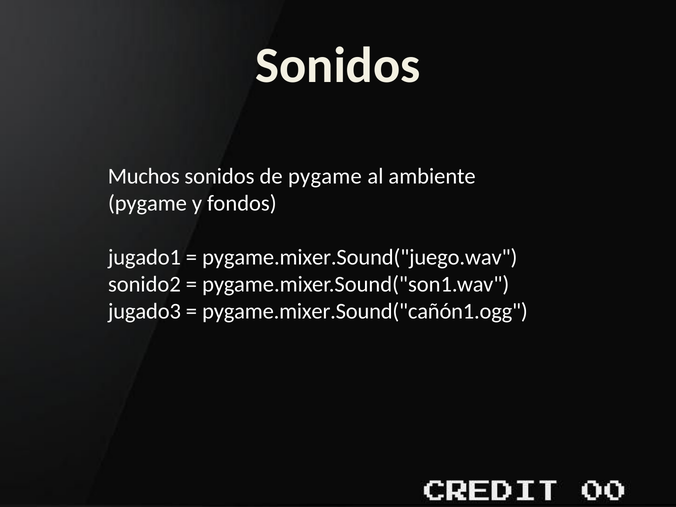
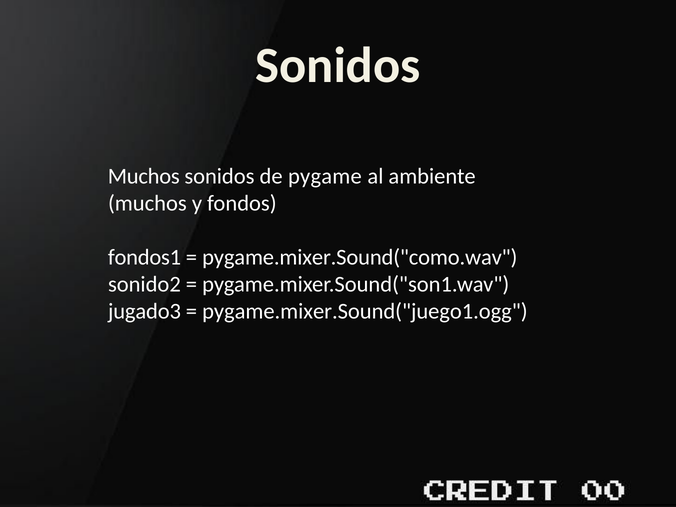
pygame: pygame -> muchos (147, 203)
jugado1: jugado1 -> fondos1 (145, 257)
pygame.mixer.Sound("juego.wav: pygame.mixer.Sound("juego.wav -> pygame.mixer.Sound("como.wav (360, 257)
pygame.mixer.Sound("cañón1.ogg: pygame.mixer.Sound("cañón1.ogg -> pygame.mixer.Sound("juego1.ogg (365, 311)
